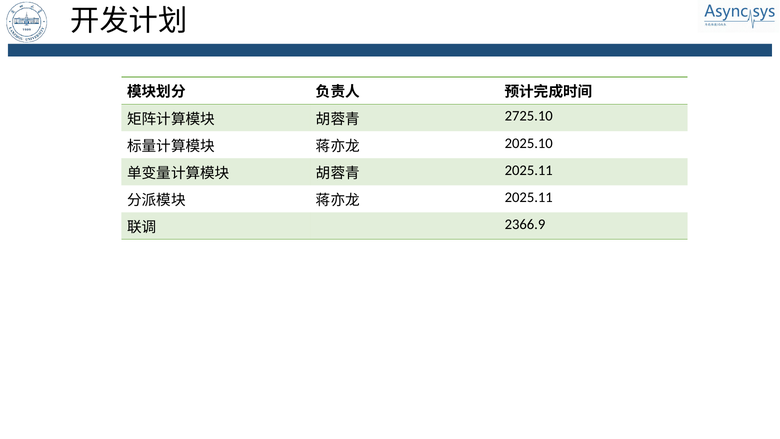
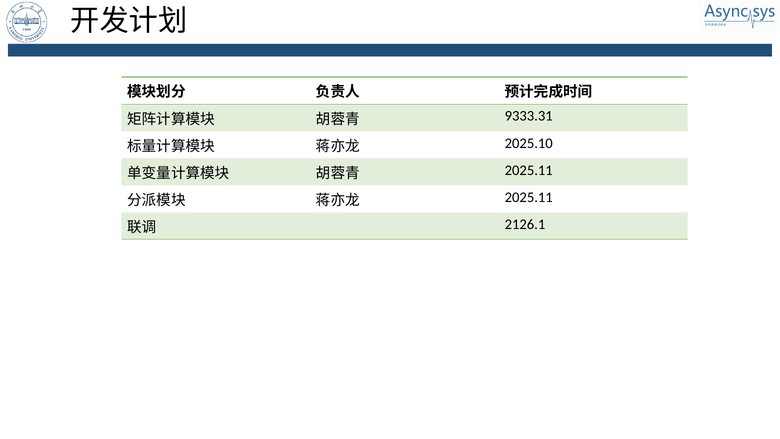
2725.10: 2725.10 -> 9333.31 (529, 116)
2366.9: 2366.9 -> 2126.1 (525, 224)
